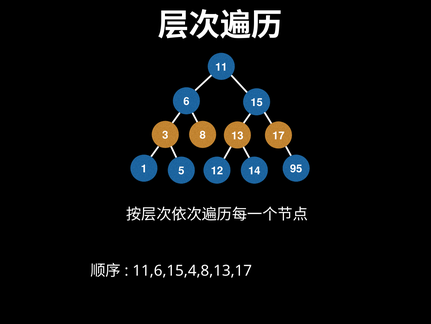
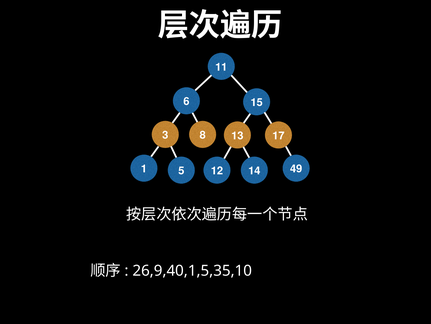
95: 95 -> 49 (296, 169)
11,6,15,4,8,13,17: 11,6,15,4,8,13,17 -> 26,9,40,1,5,35,10 (192, 270)
